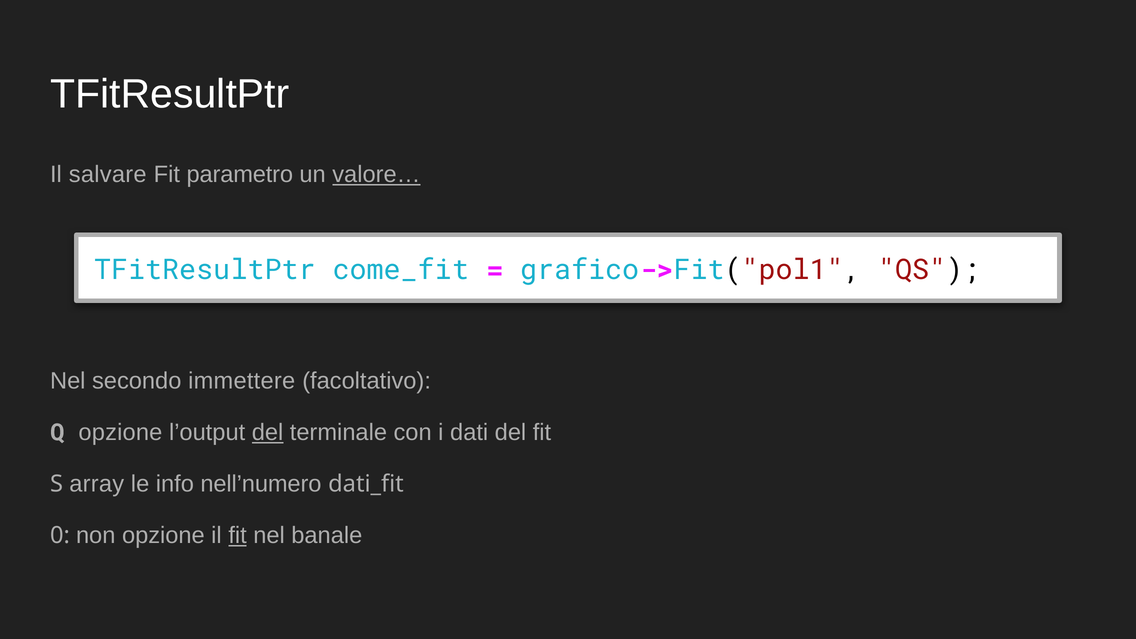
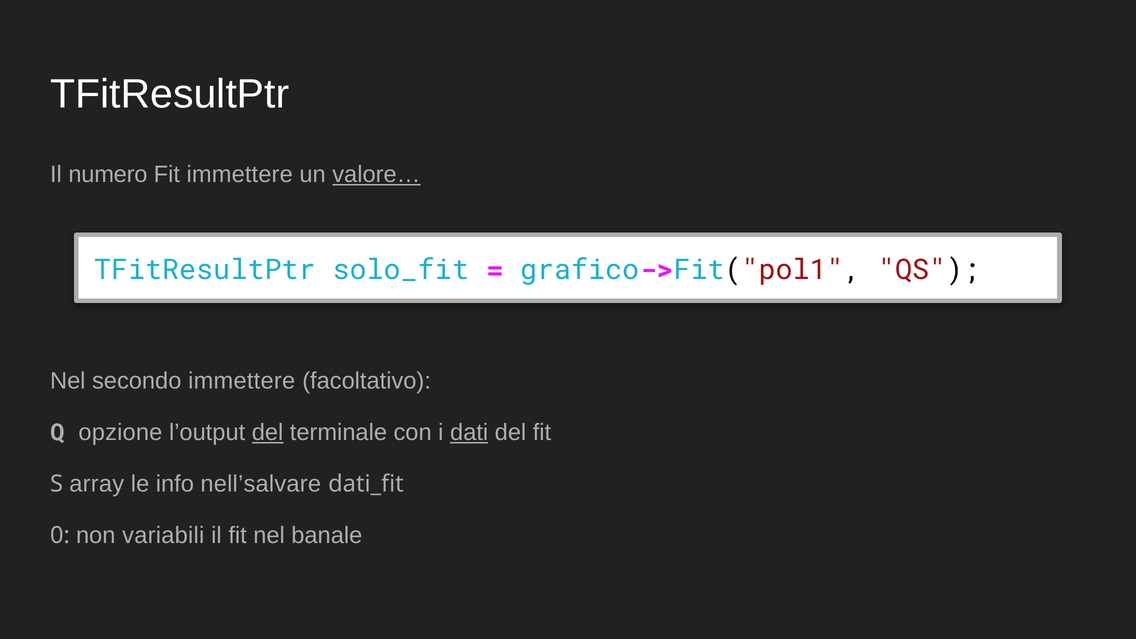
salvare: salvare -> numero (108, 175)
Fit parametro: parametro -> immettere (240, 175)
come_fit: come_fit -> solo_fit (401, 270)
dati underline: none -> present (469, 432)
nell’numero: nell’numero -> nell’salvare (261, 484)
non opzione: opzione -> variabili (163, 536)
fit underline: present -> none (238, 536)
